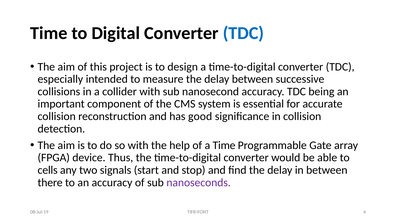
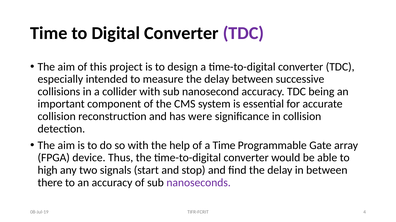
TDC colour: blue -> purple (243, 33)
good: good -> were (200, 117)
cells: cells -> high (48, 171)
